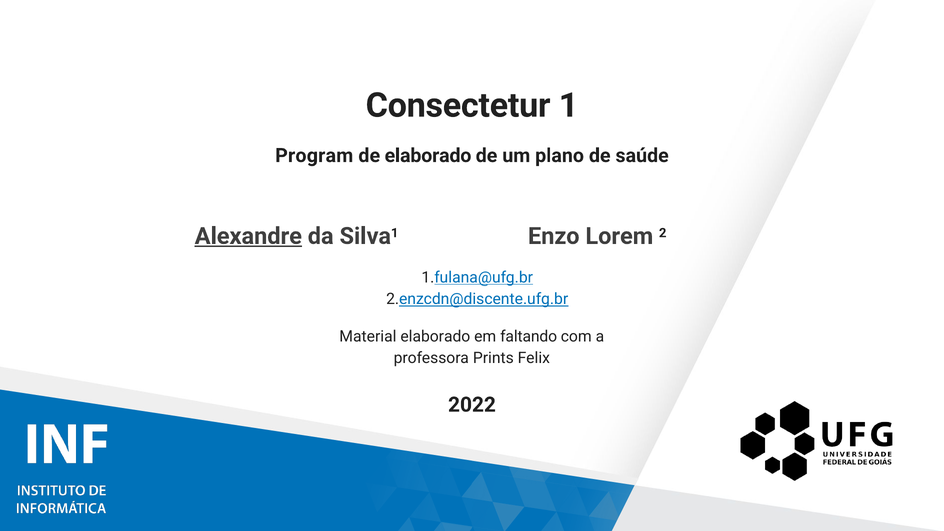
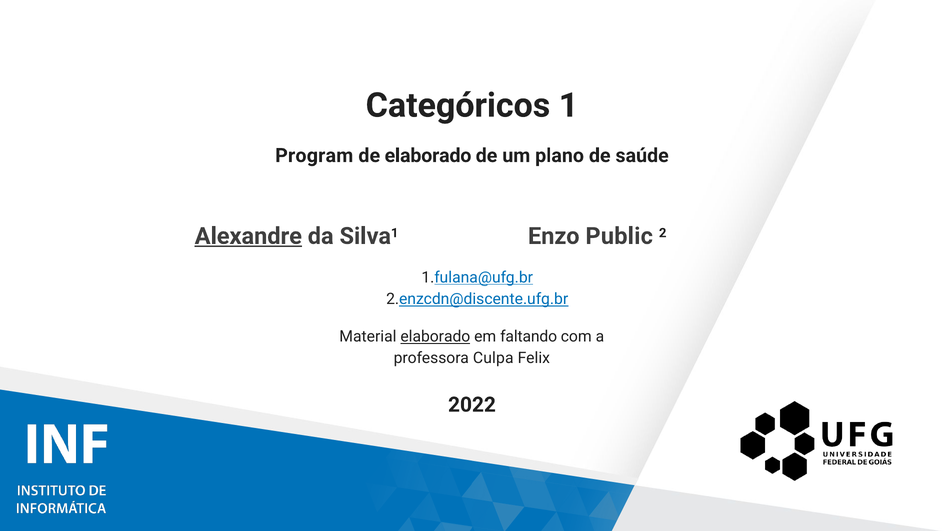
Consectetur: Consectetur -> Categóricos (458, 105)
Lorem: Lorem -> Public (619, 236)
elaborado underline: none -> present (435, 337)
Prints: Prints -> Culpa (493, 358)
